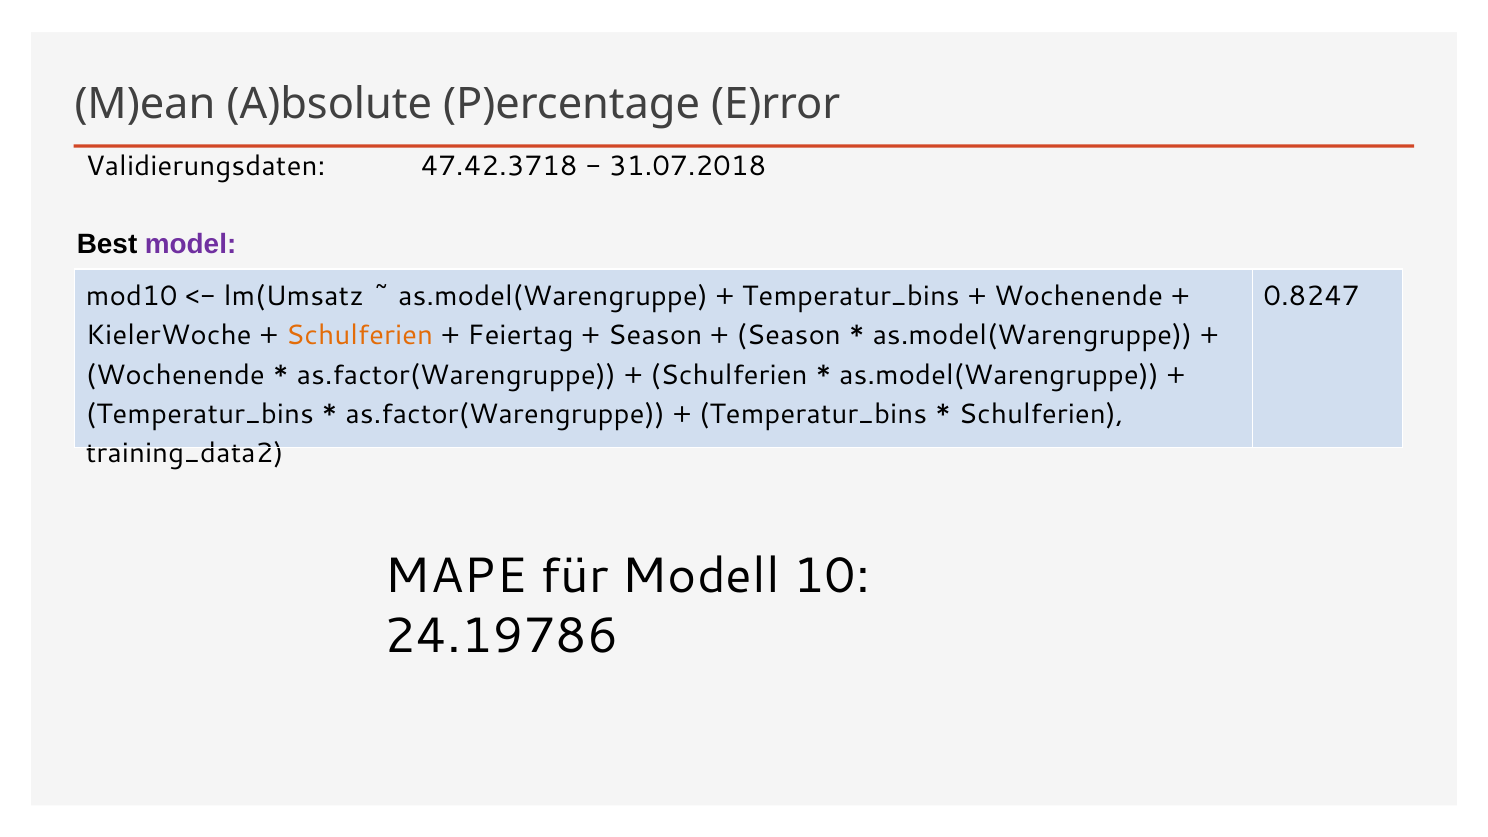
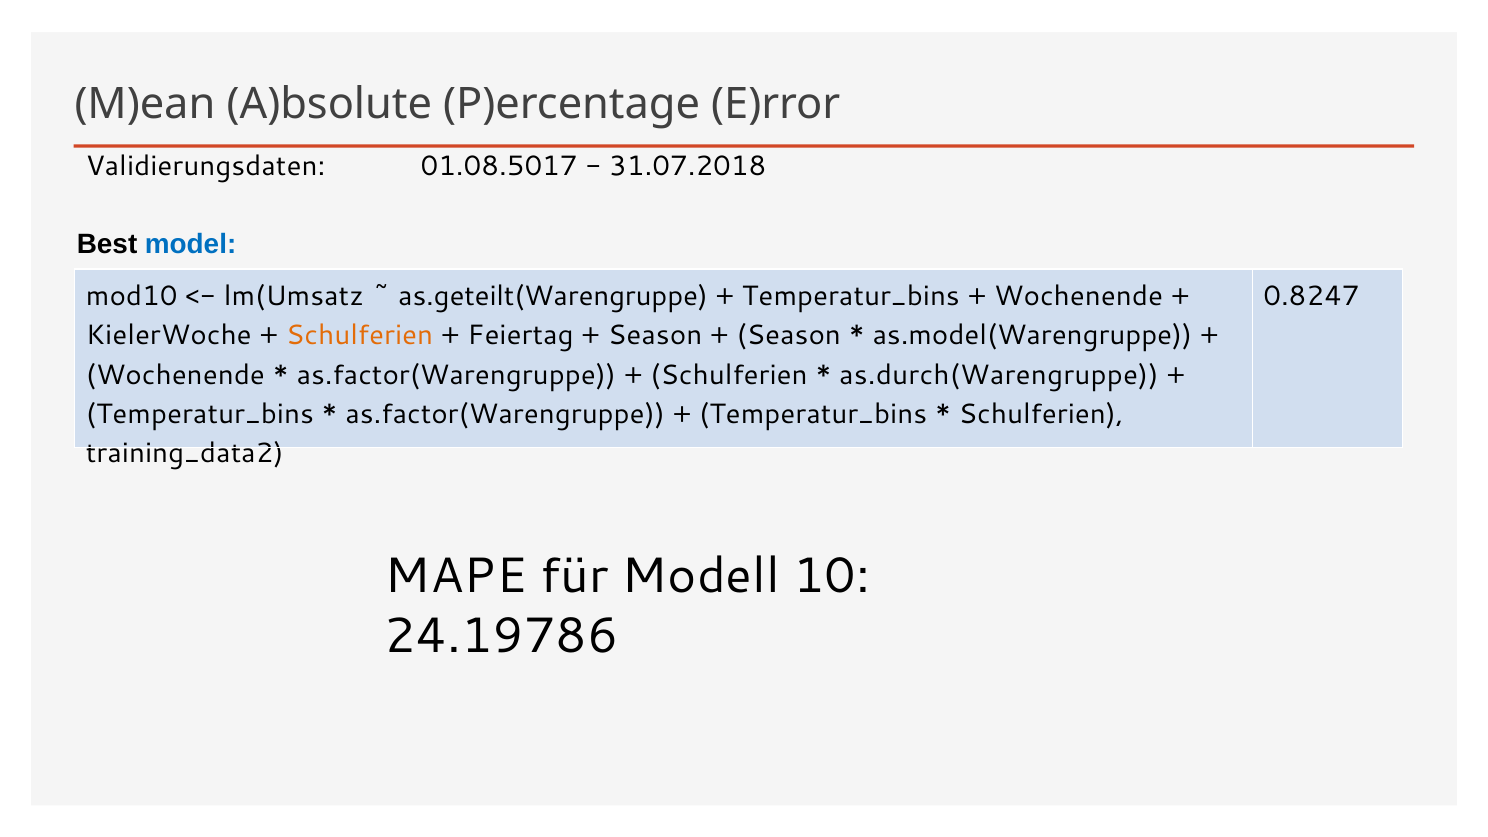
47.42.3718: 47.42.3718 -> 01.08.5017 (499, 166)
model colour: purple -> blue (191, 244)
as.model(Warengruppe: as.model(Warengruppe -> as.geteilt(Warengruppe (553, 296)
as.model(Warengruppe: as.model(Warengruppe -> as.durch(Warengruppe (999, 375)
